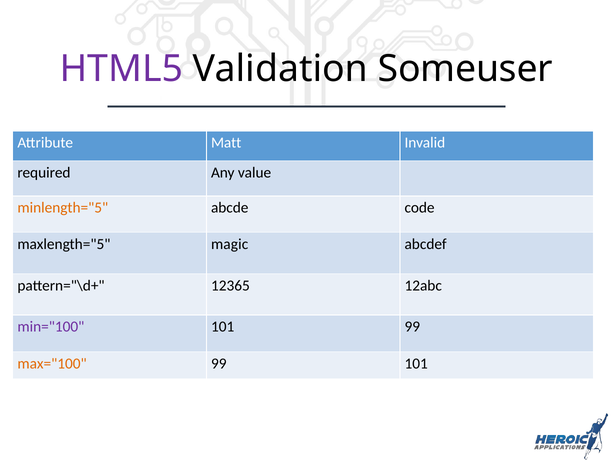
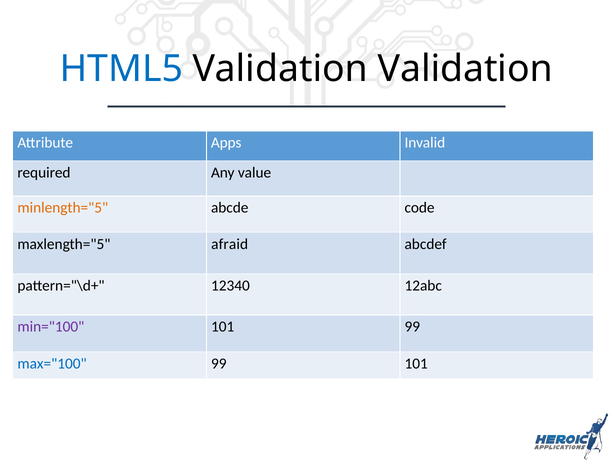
HTML5 colour: purple -> blue (121, 69)
Validation Someuser: Someuser -> Validation (465, 69)
Matt: Matt -> Apps (226, 143)
magic: magic -> afraid (230, 244)
12365: 12365 -> 12340 (230, 285)
max="100 colour: orange -> blue (52, 363)
